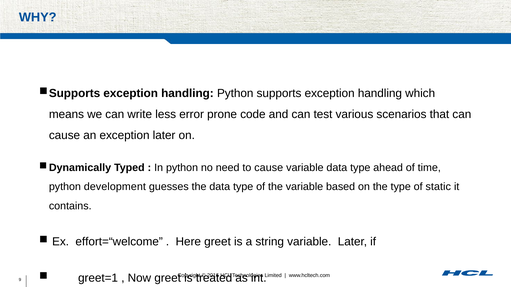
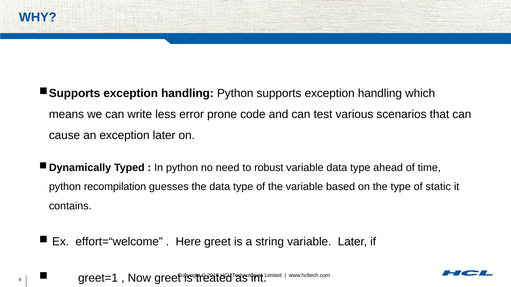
to cause: cause -> robust (269, 168)
development: development -> recompilation (115, 187)
